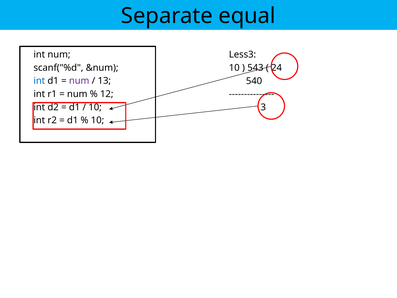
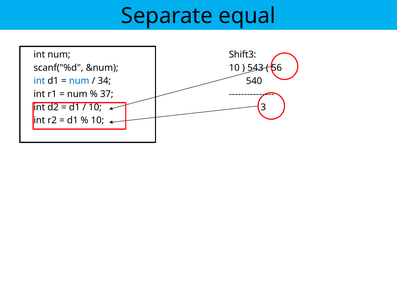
Less3: Less3 -> Shift3 (243, 55)
24: 24 -> 56 (277, 68)
num colour: purple -> blue (79, 81)
13: 13 -> 34 (104, 81)
12: 12 -> 37 (107, 94)
